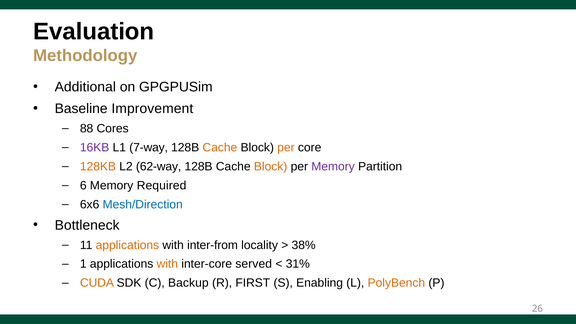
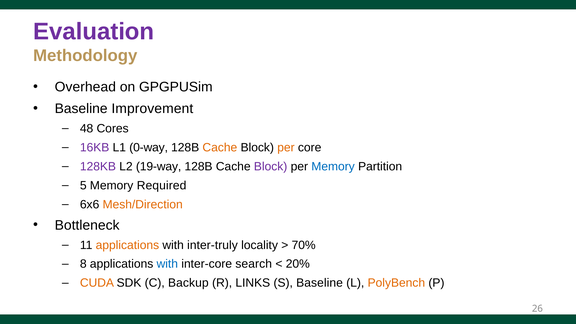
Evaluation colour: black -> purple (94, 32)
Additional: Additional -> Overhead (85, 87)
88: 88 -> 48 (87, 129)
7-way: 7-way -> 0-way (149, 148)
128KB colour: orange -> purple (98, 167)
62-way: 62-way -> 19-way (159, 167)
Block colour: orange -> purple (271, 167)
Memory colour: purple -> blue (333, 167)
6: 6 -> 5 (83, 185)
Mesh/Direction colour: blue -> orange (143, 204)
inter-from: inter-from -> inter-truly (212, 245)
38%: 38% -> 70% (304, 245)
1: 1 -> 8 (83, 264)
with colour: orange -> blue (167, 264)
served: served -> search (254, 264)
31%: 31% -> 20% (298, 264)
FIRST: FIRST -> LINKS (253, 283)
S Enabling: Enabling -> Baseline (320, 283)
